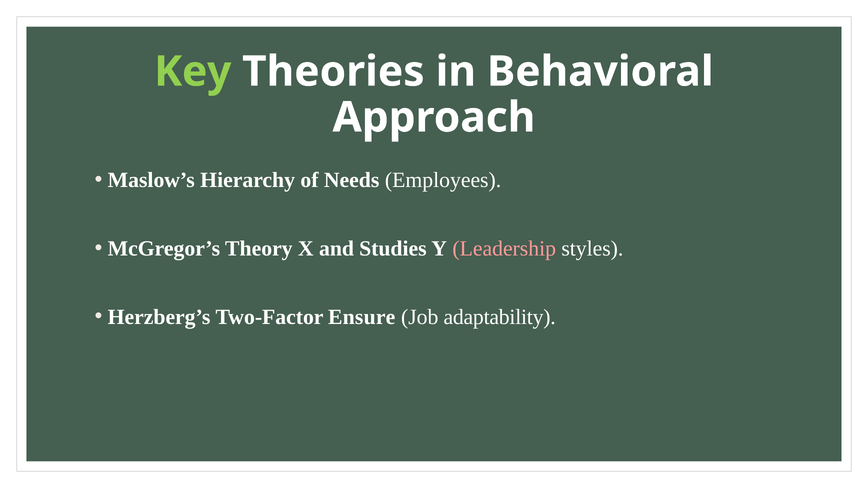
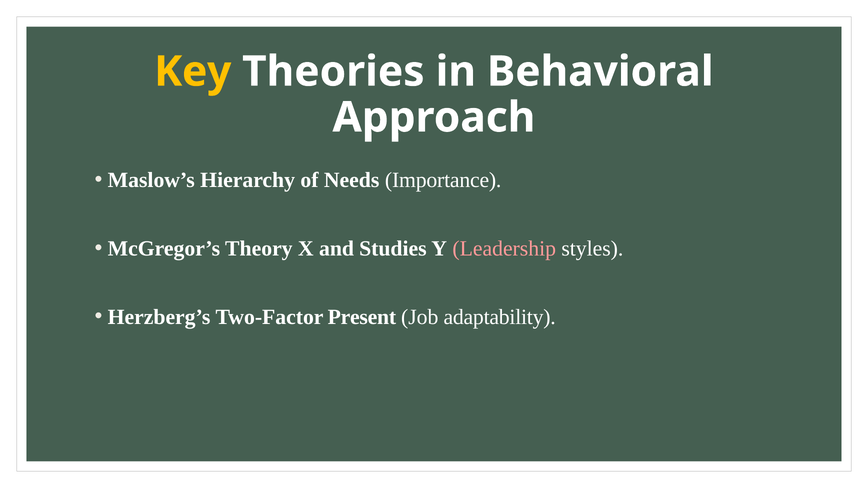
Key colour: light green -> yellow (193, 72)
Employees: Employees -> Importance (443, 180)
Ensure: Ensure -> Present (362, 317)
